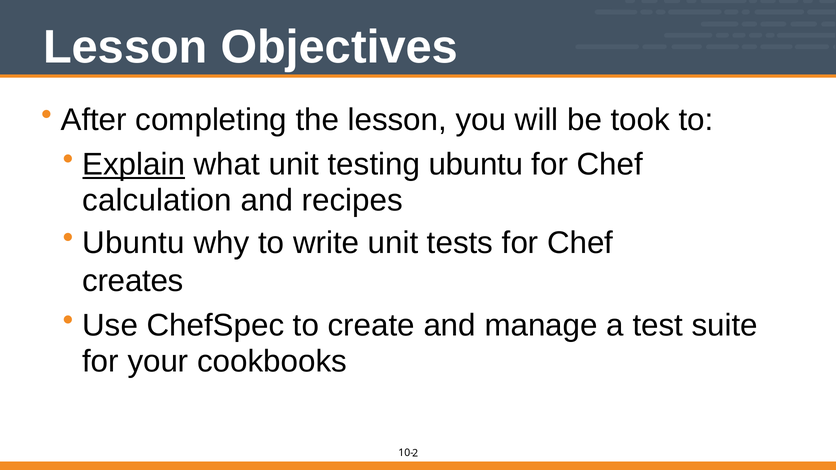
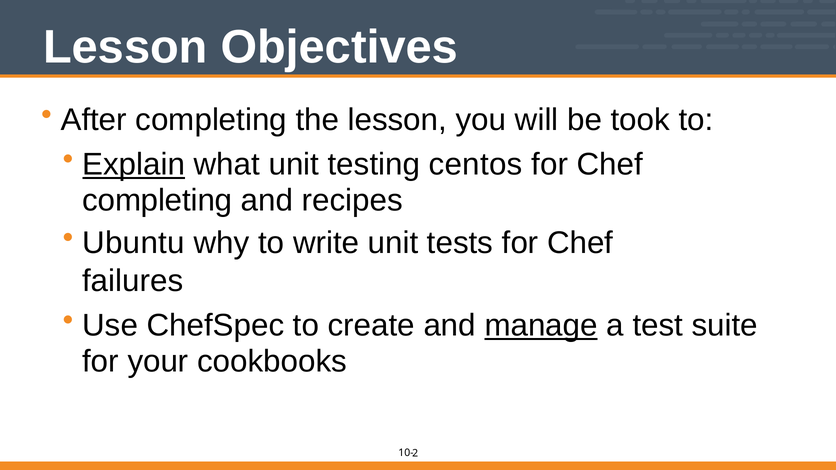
testing ubuntu: ubuntu -> centos (476, 165)
calculation: calculation -> completing (157, 200)
creates: creates -> failures (133, 281)
manage underline: none -> present (541, 326)
